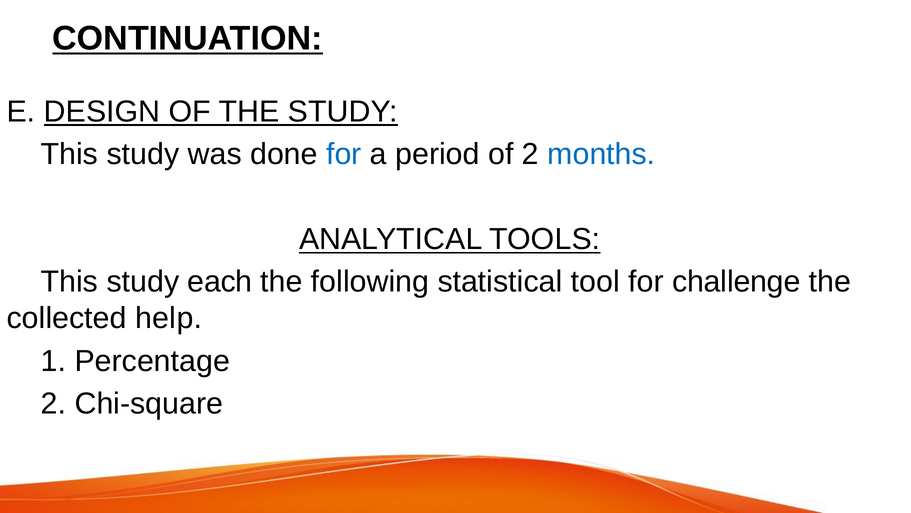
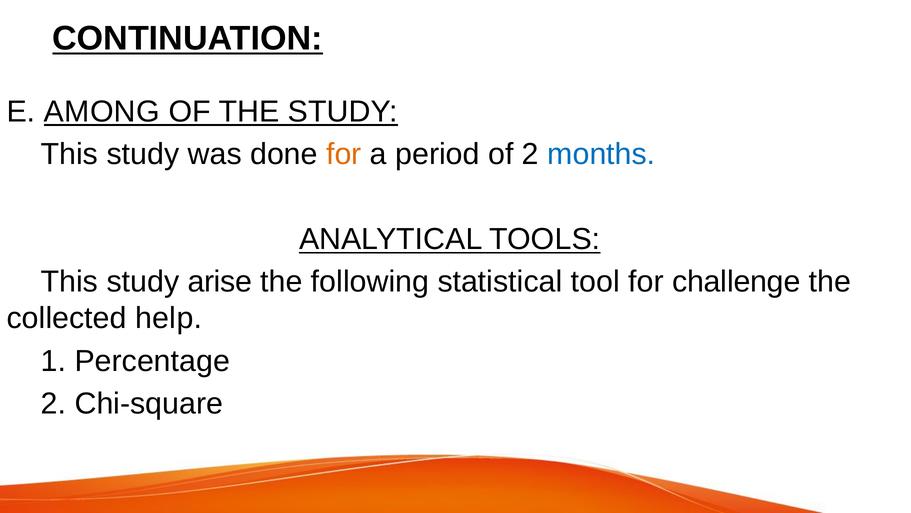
DESIGN: DESIGN -> AMONG (102, 111)
for colour: blue -> orange (344, 154)
each: each -> arise (220, 282)
